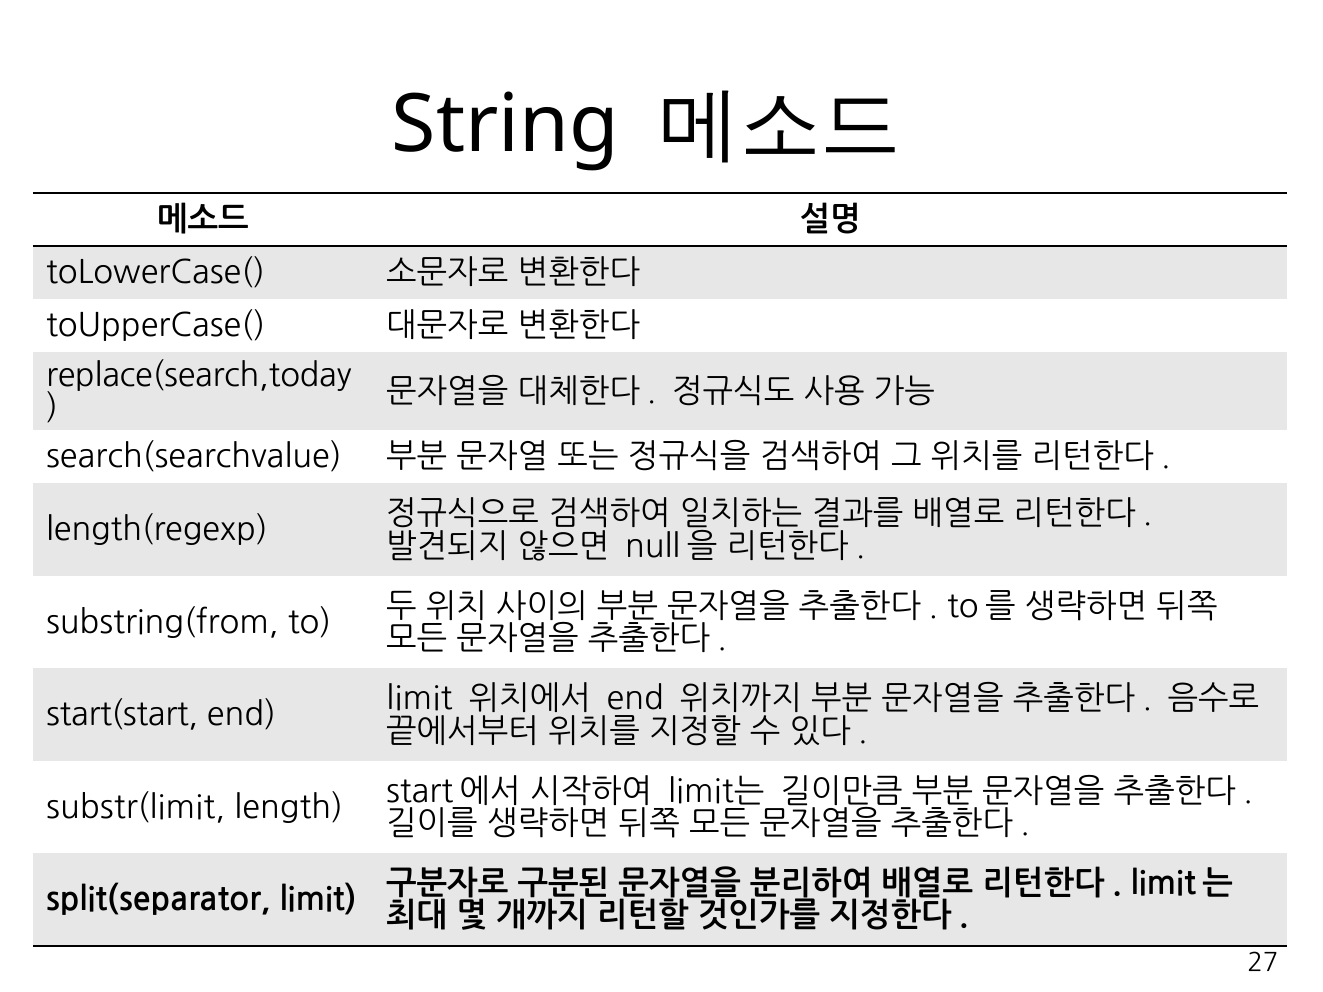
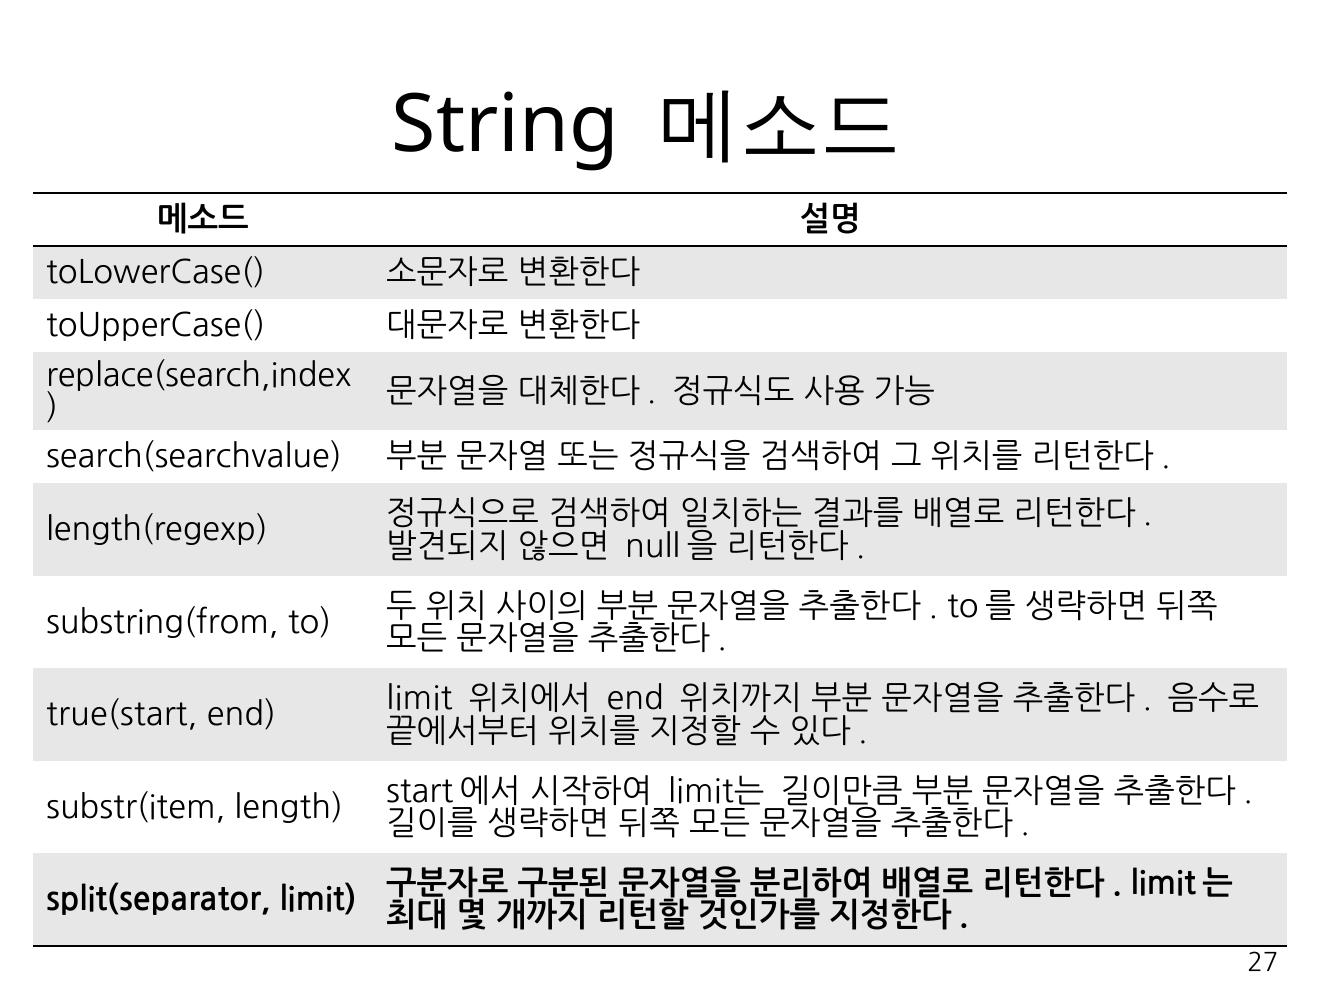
replace(search,today: replace(search,today -> replace(search,index (199, 375)
start(start: start(start -> true(start (122, 715)
substr(limit: substr(limit -> substr(item (136, 808)
